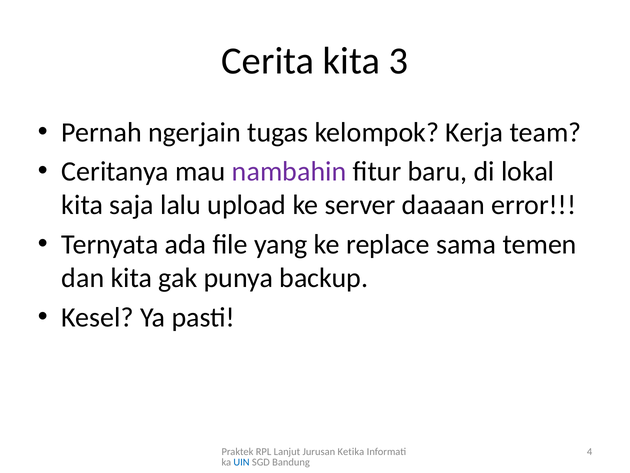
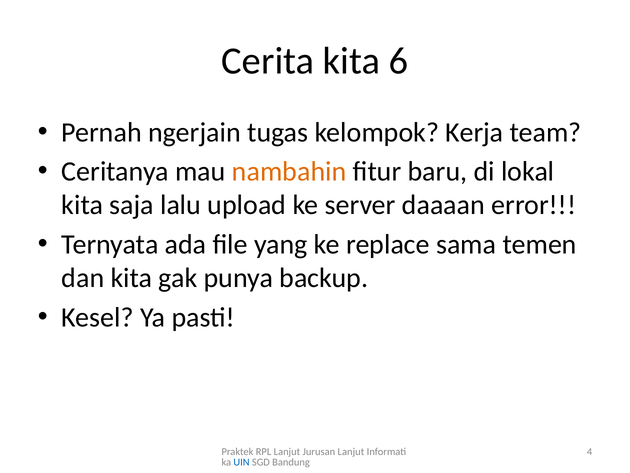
3: 3 -> 6 (398, 61)
nambahin colour: purple -> orange (289, 171)
Jurusan Ketika: Ketika -> Lanjut (351, 451)
